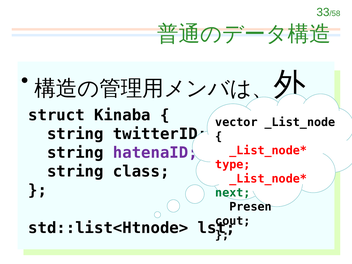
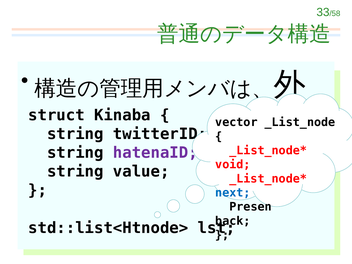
type: type -> void (233, 165)
class: class -> value (141, 172)
next colour: green -> blue (233, 193)
cout: cout -> back (233, 221)
